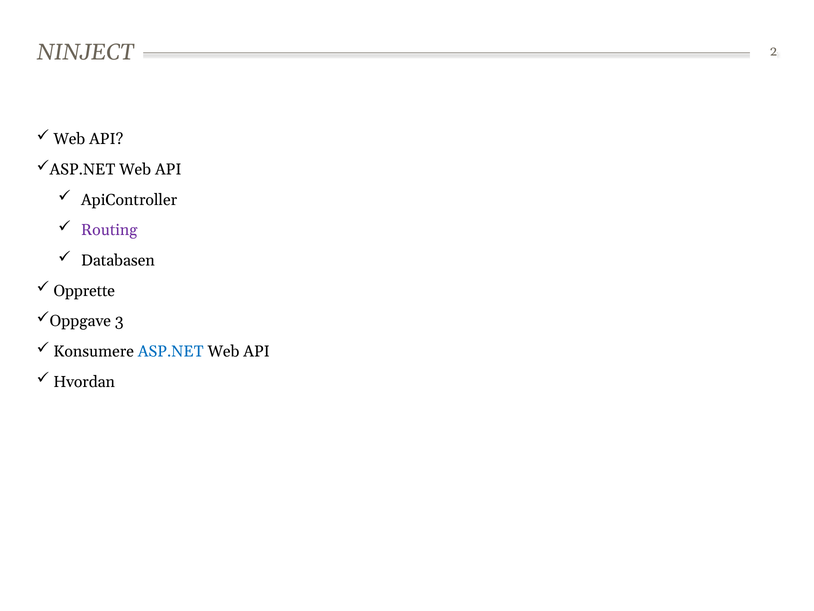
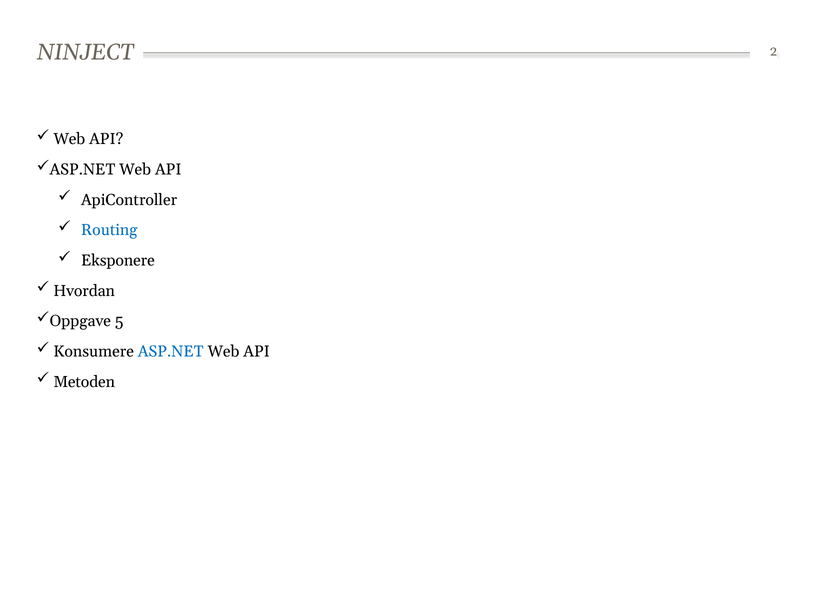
Routing colour: purple -> blue (109, 230)
Databasen: Databasen -> Eksponere (118, 260)
Opprette: Opprette -> Hvordan (84, 291)
3: 3 -> 5 (119, 321)
Hvordan: Hvordan -> Metoden (84, 382)
